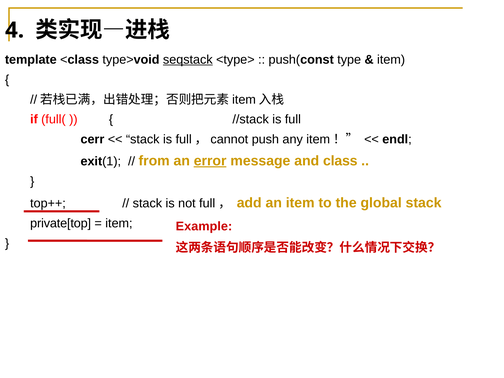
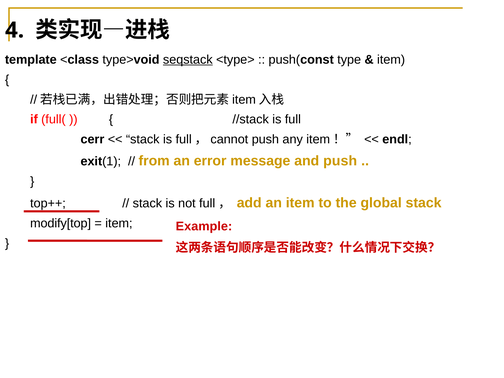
error underline: present -> none (210, 161)
and class: class -> push (340, 161)
private[top: private[top -> modify[top (61, 223)
